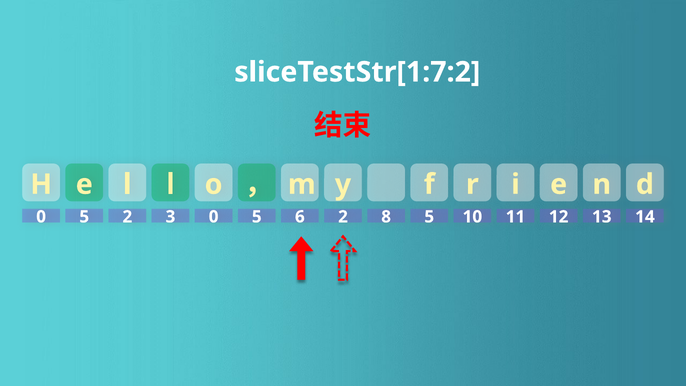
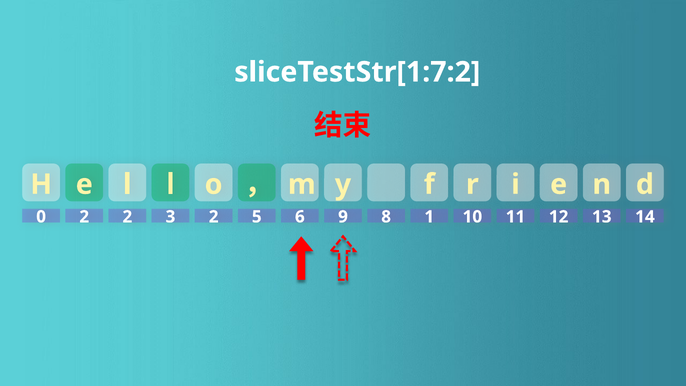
0 5: 5 -> 2 (84, 217)
3 0: 0 -> 2 (214, 217)
6 2: 2 -> 9 (343, 217)
8 5: 5 -> 1 (429, 217)
